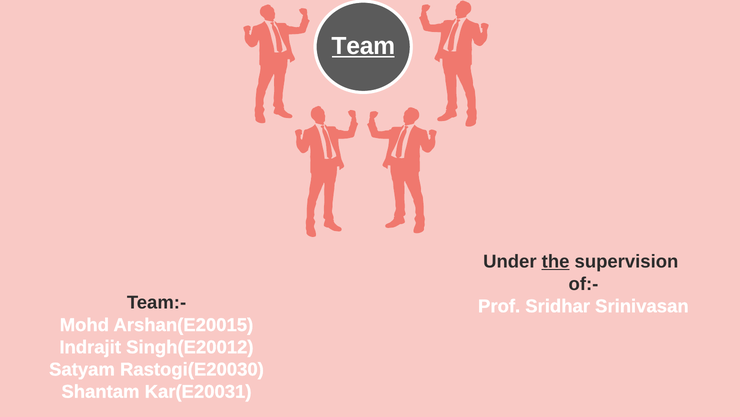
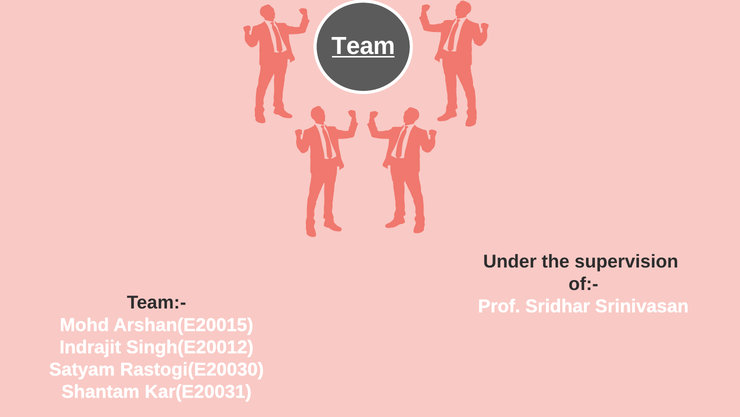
the underline: present -> none (556, 261)
